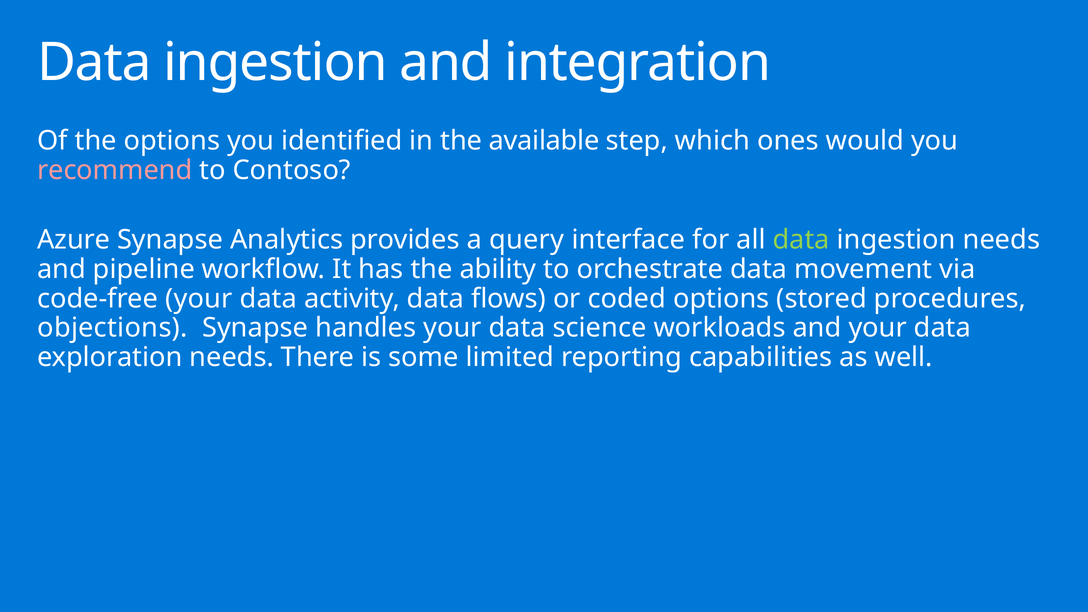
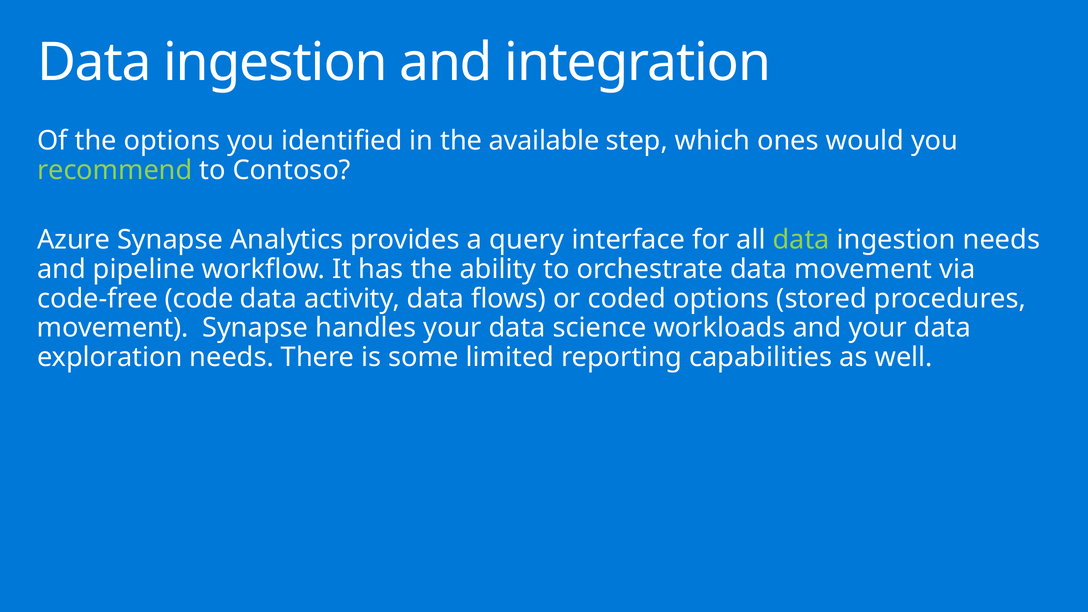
recommend colour: pink -> light green (115, 170)
code-free your: your -> code (199, 299)
objections: objections -> movement (113, 328)
